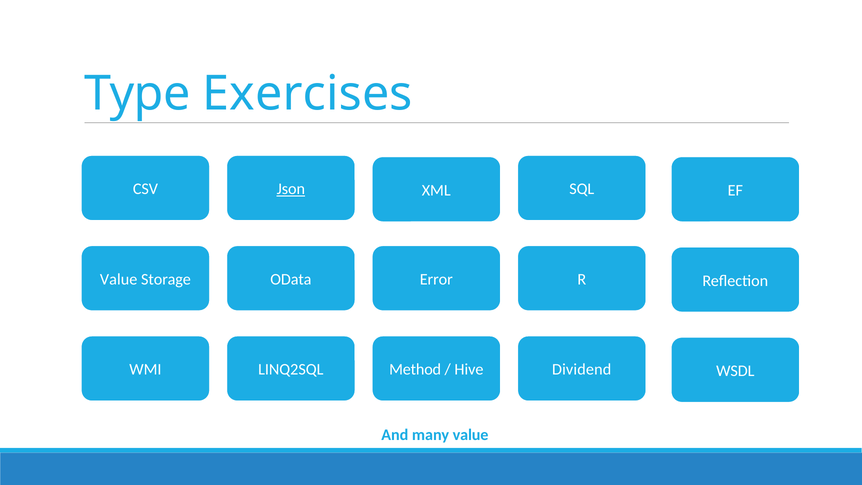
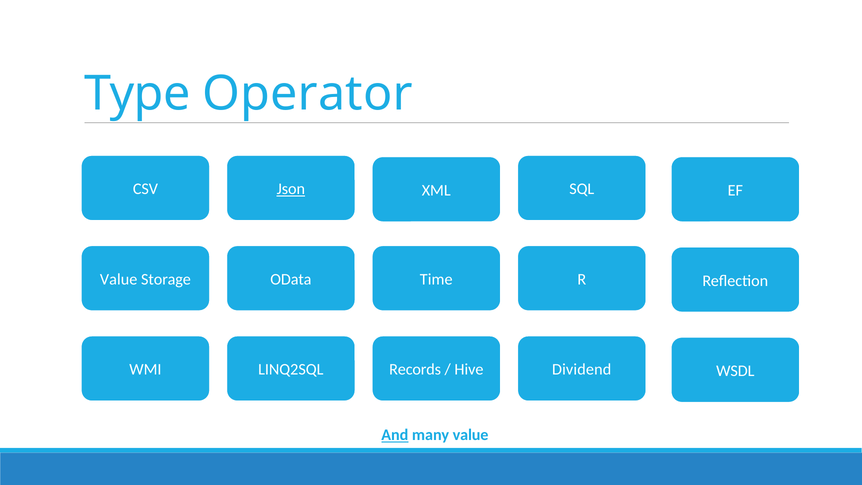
Exercises: Exercises -> Operator (307, 94)
Error: Error -> Time (436, 279)
Method: Method -> Records (415, 369)
And underline: none -> present (395, 435)
